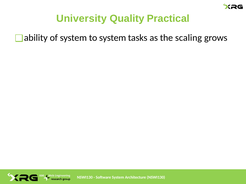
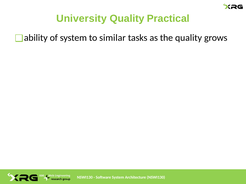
to system: system -> similar (113, 38)
the scaling: scaling -> quality (189, 38)
